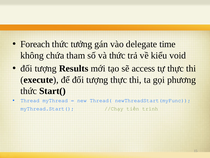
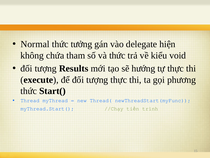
Foreach: Foreach -> Normal (35, 44)
time: time -> hiện (167, 44)
access: access -> hướng (143, 68)
